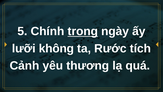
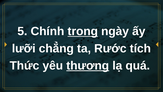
không: không -> chẳng (56, 48)
Cảnh: Cảnh -> Thức (24, 65)
thương underline: none -> present (88, 65)
